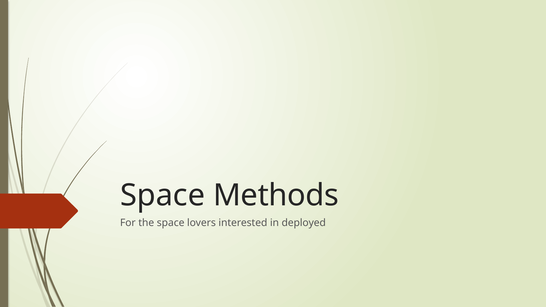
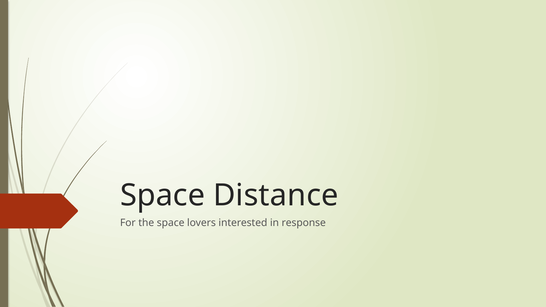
Methods: Methods -> Distance (276, 196)
deployed: deployed -> response (304, 223)
